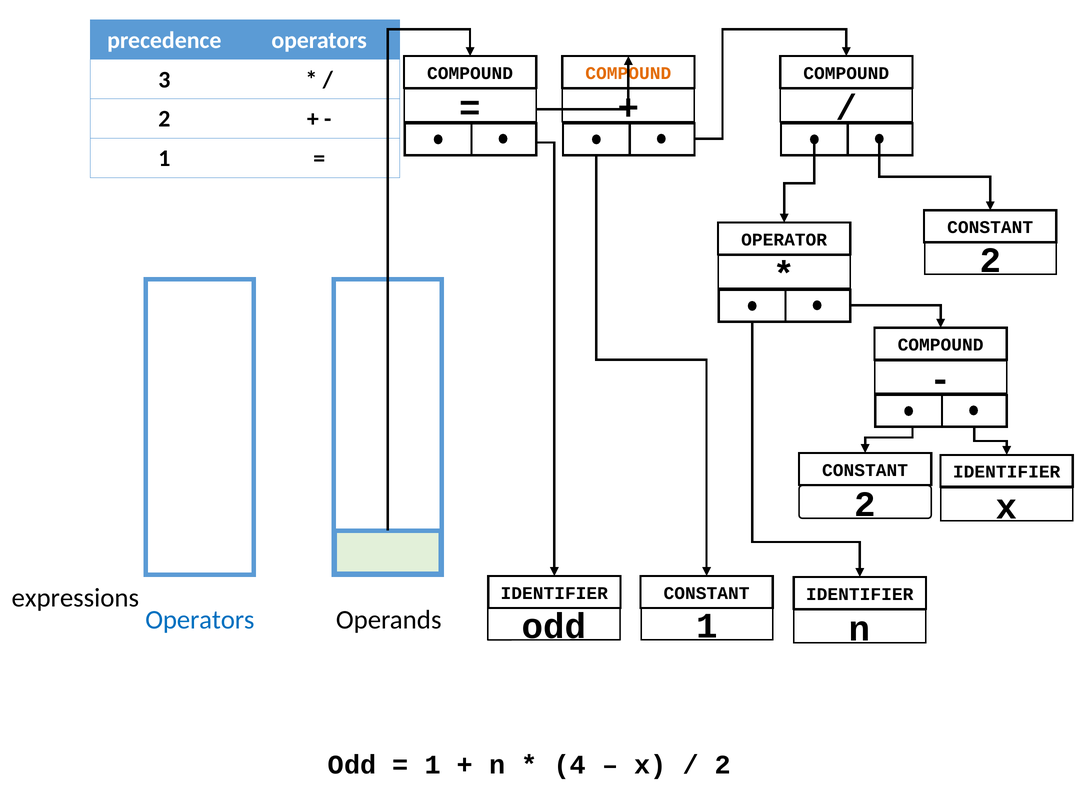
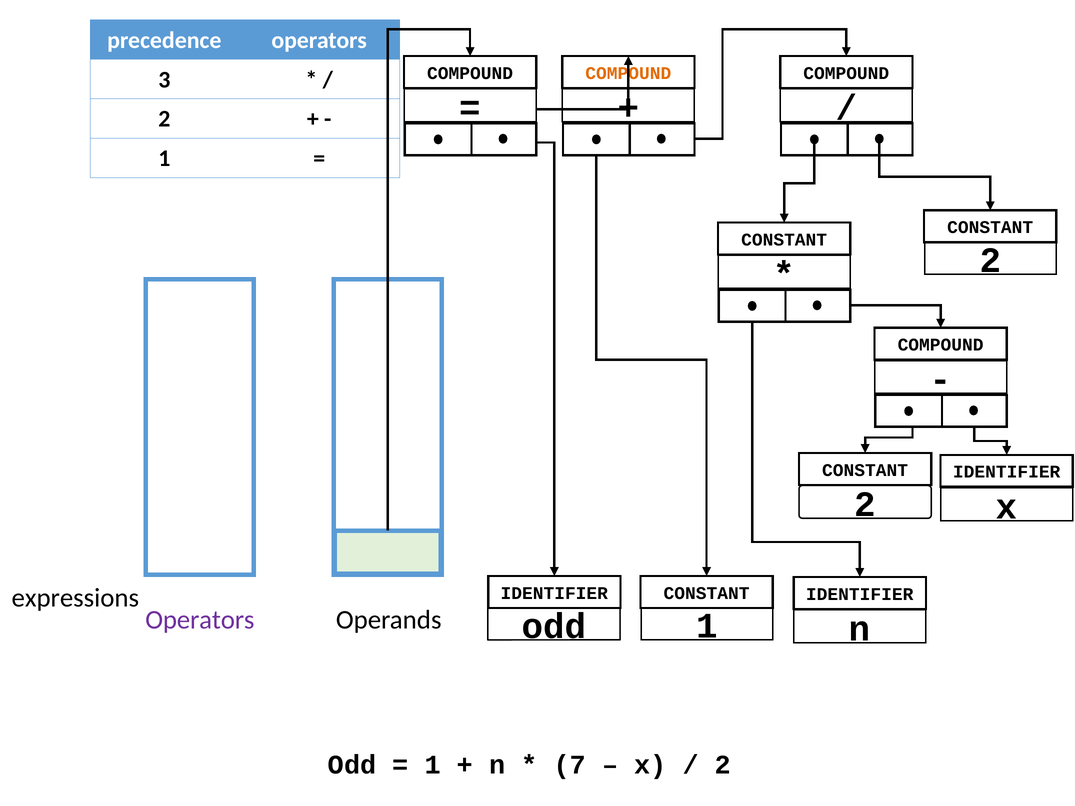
OPERATOR: OPERATOR -> CONSTANT (784, 240)
Operators colour: blue -> purple (200, 620)
4: 4 -> 7 (570, 765)
